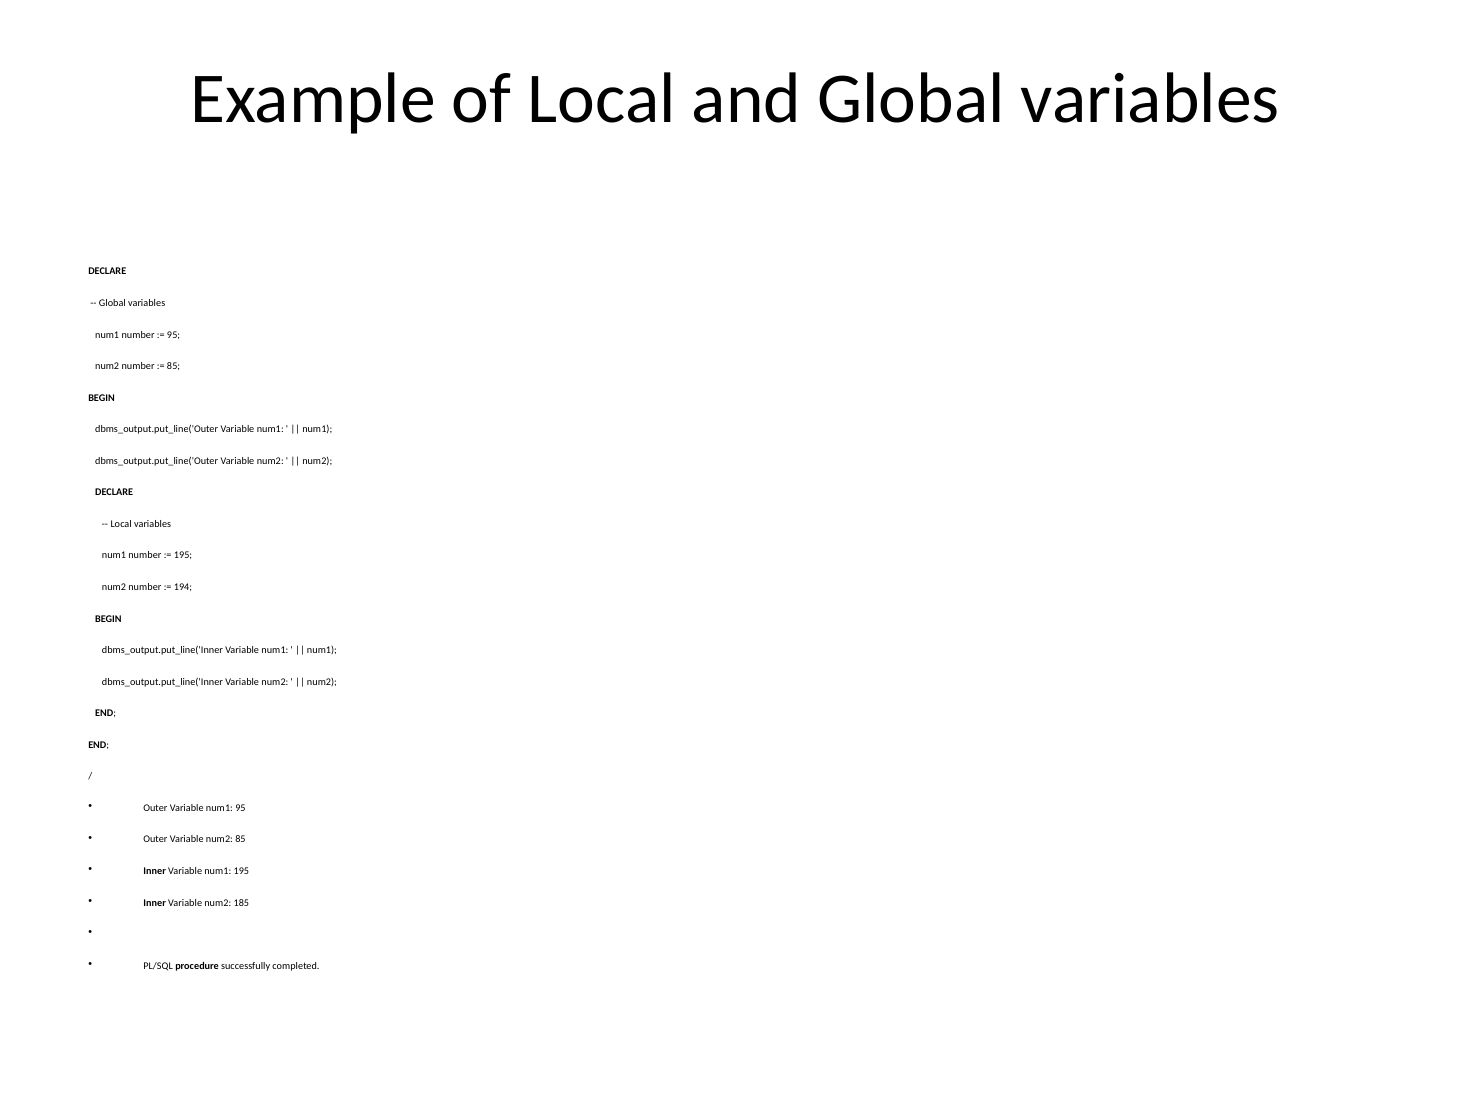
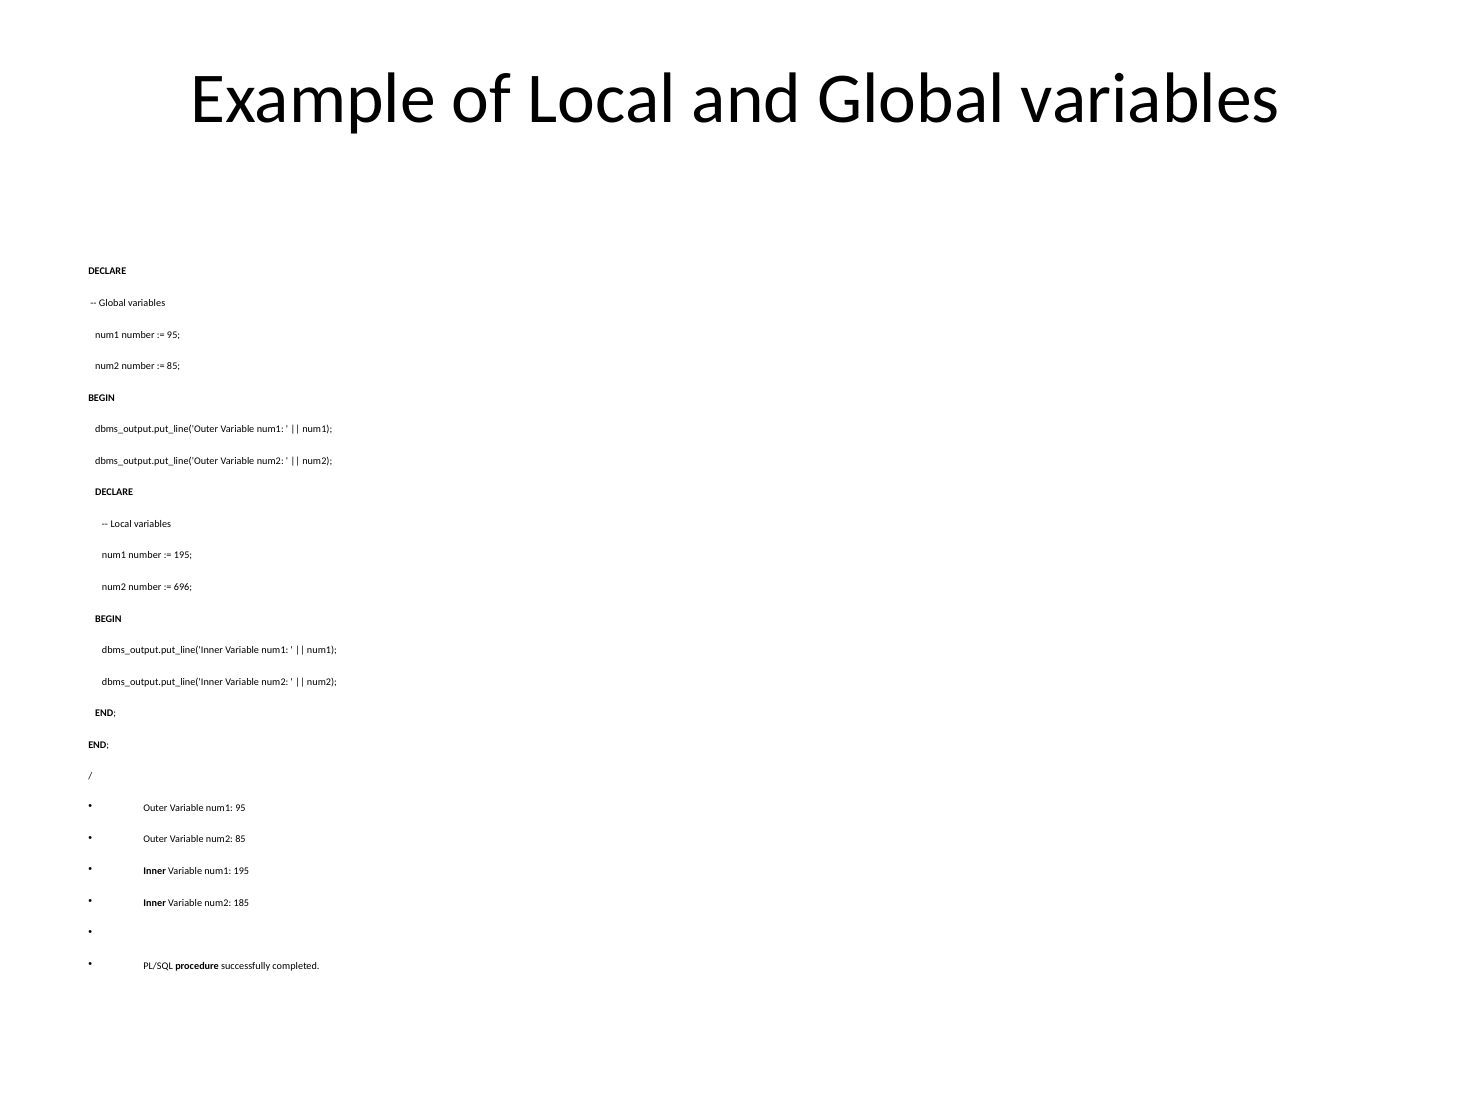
194: 194 -> 696 (183, 587)
